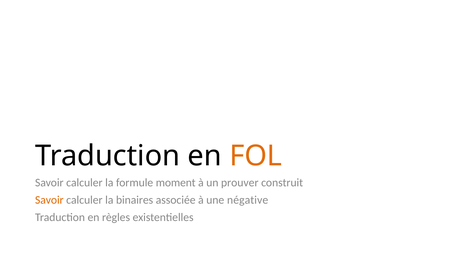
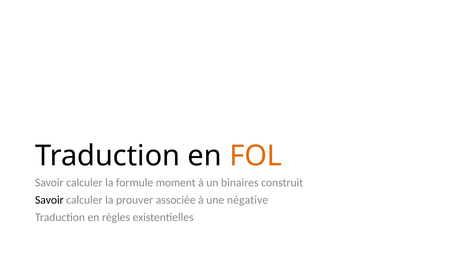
prouver: prouver -> binaires (240, 182)
Savoir colour: orange -> black (49, 200)
binaires: binaires -> prouver (135, 200)
